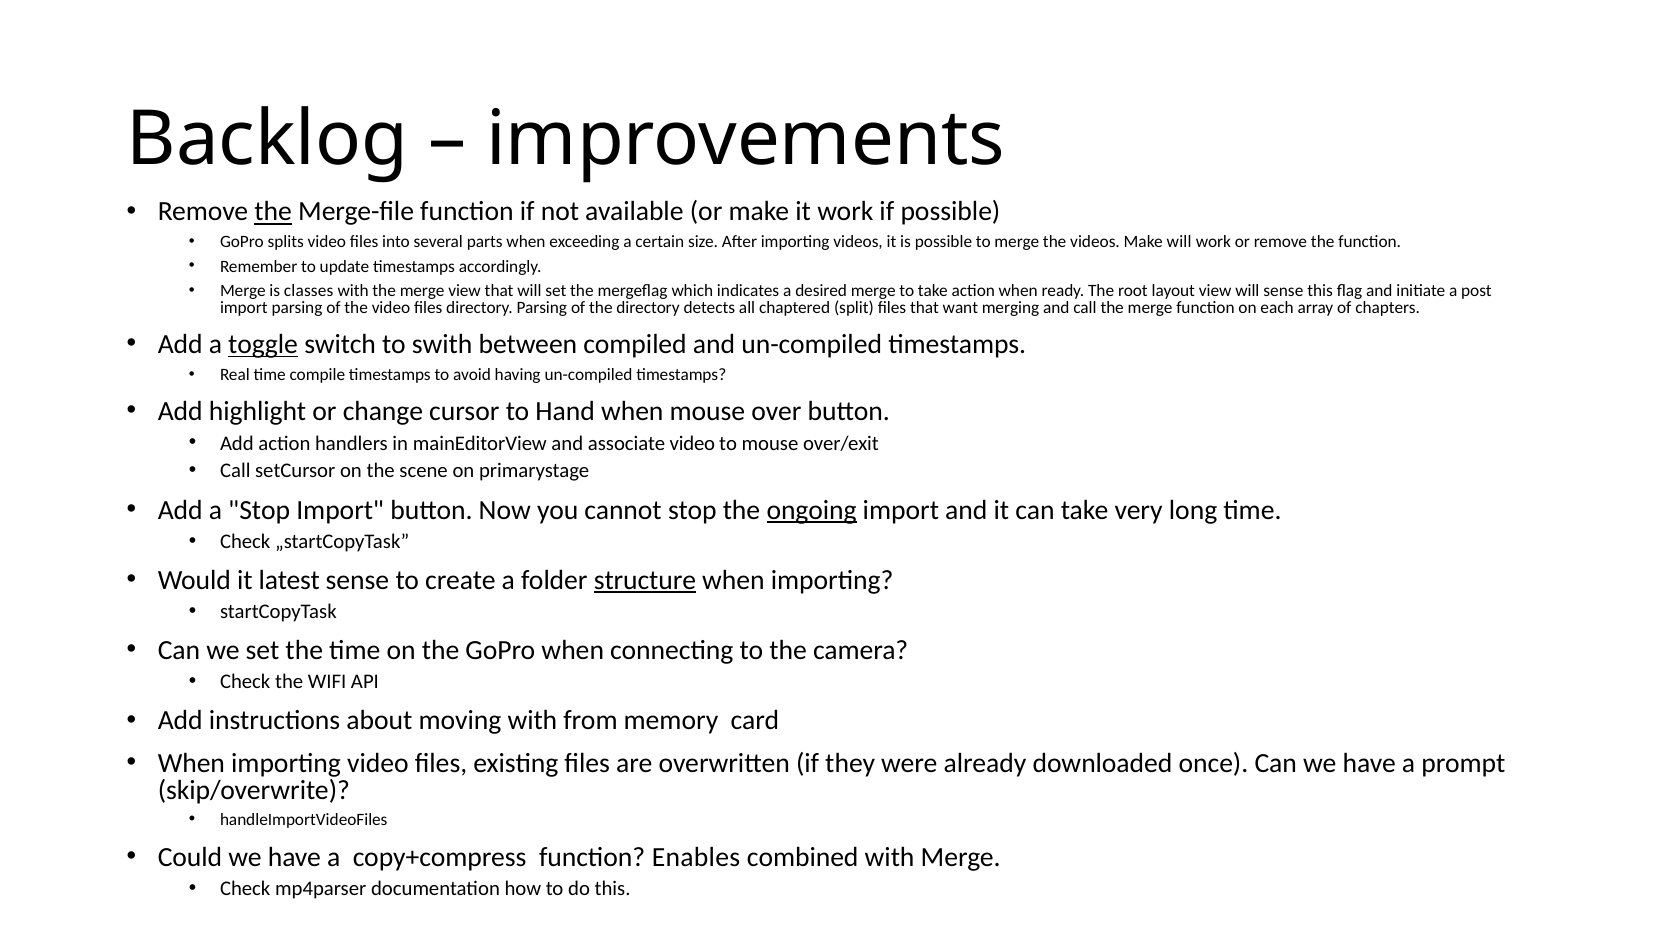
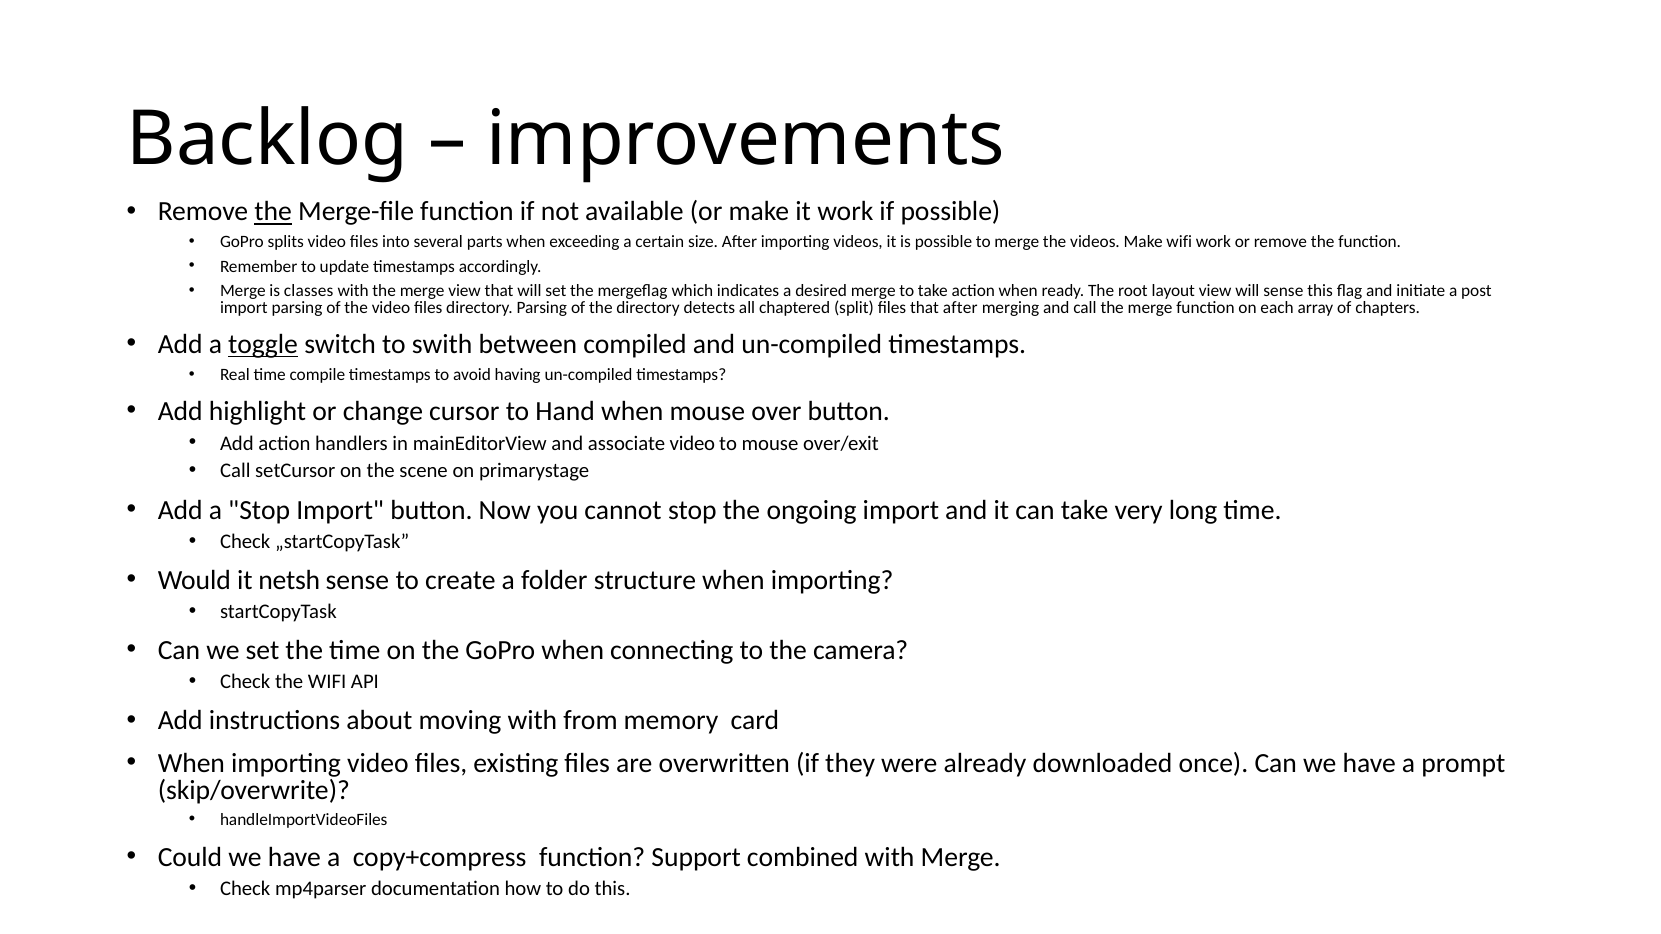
Make will: will -> wifi (1179, 242)
that want: want -> after (960, 308)
ongoing underline: present -> none (812, 510)
latest: latest -> netsh (289, 580)
structure underline: present -> none (645, 580)
Enables: Enables -> Support (696, 857)
